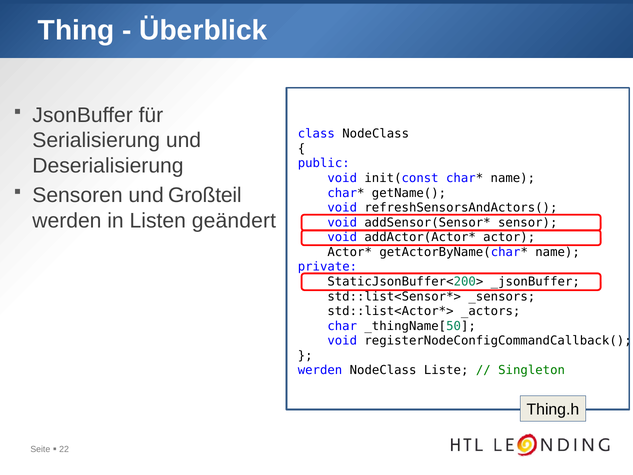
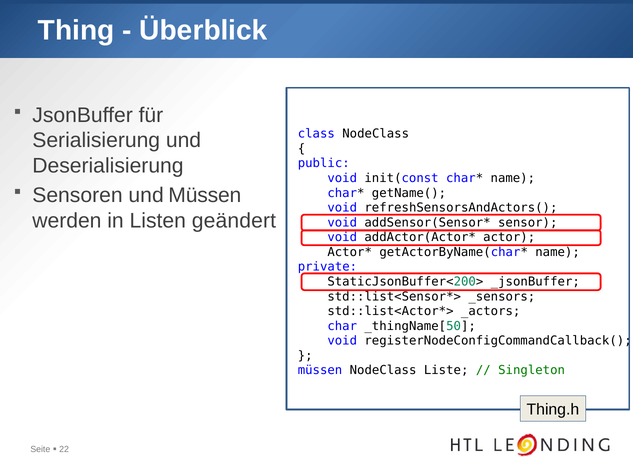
und Großteil: Großteil -> Müssen (205, 195)
werden: werden -> müssen (320, 370)
